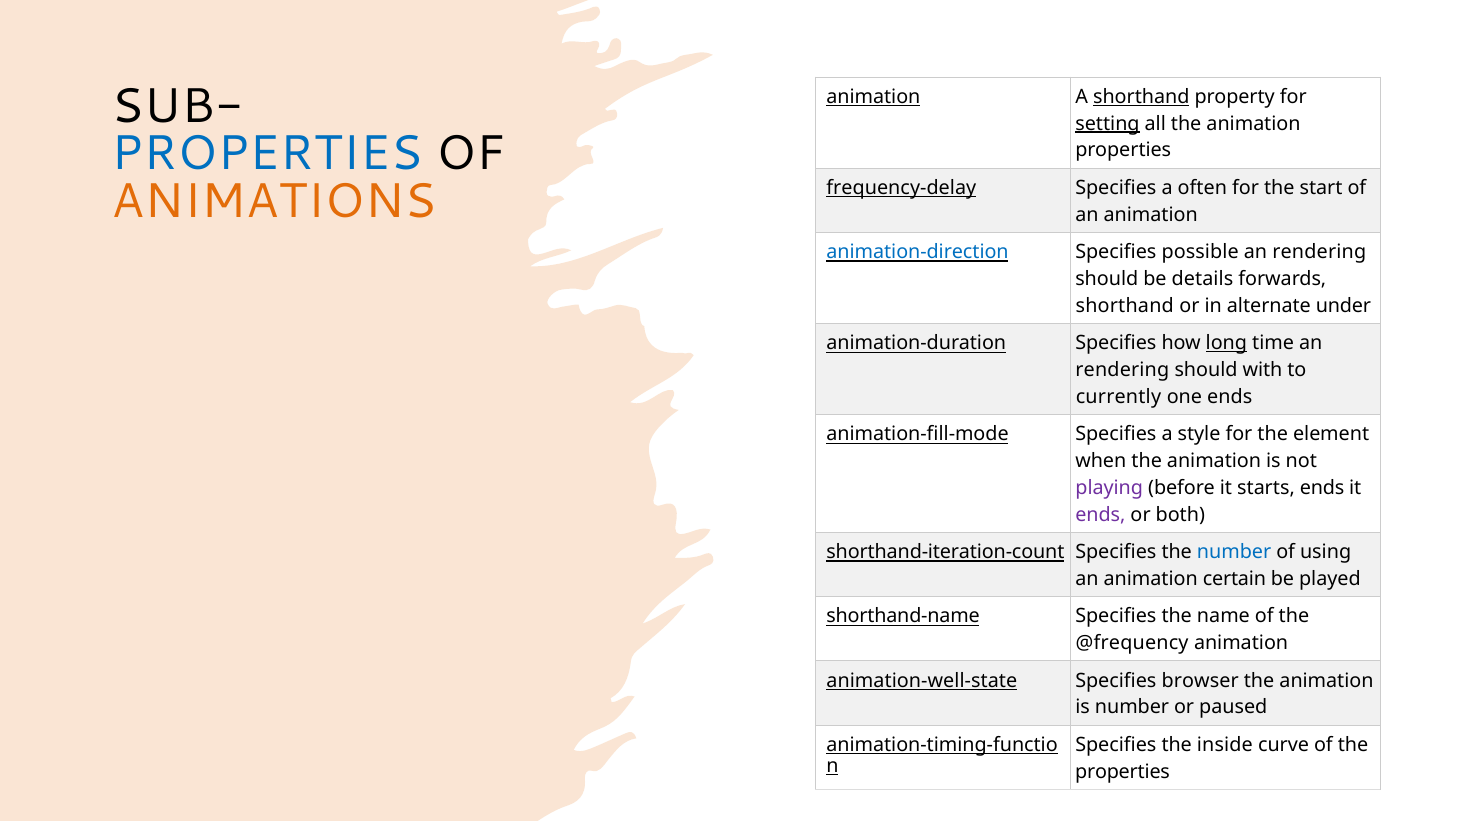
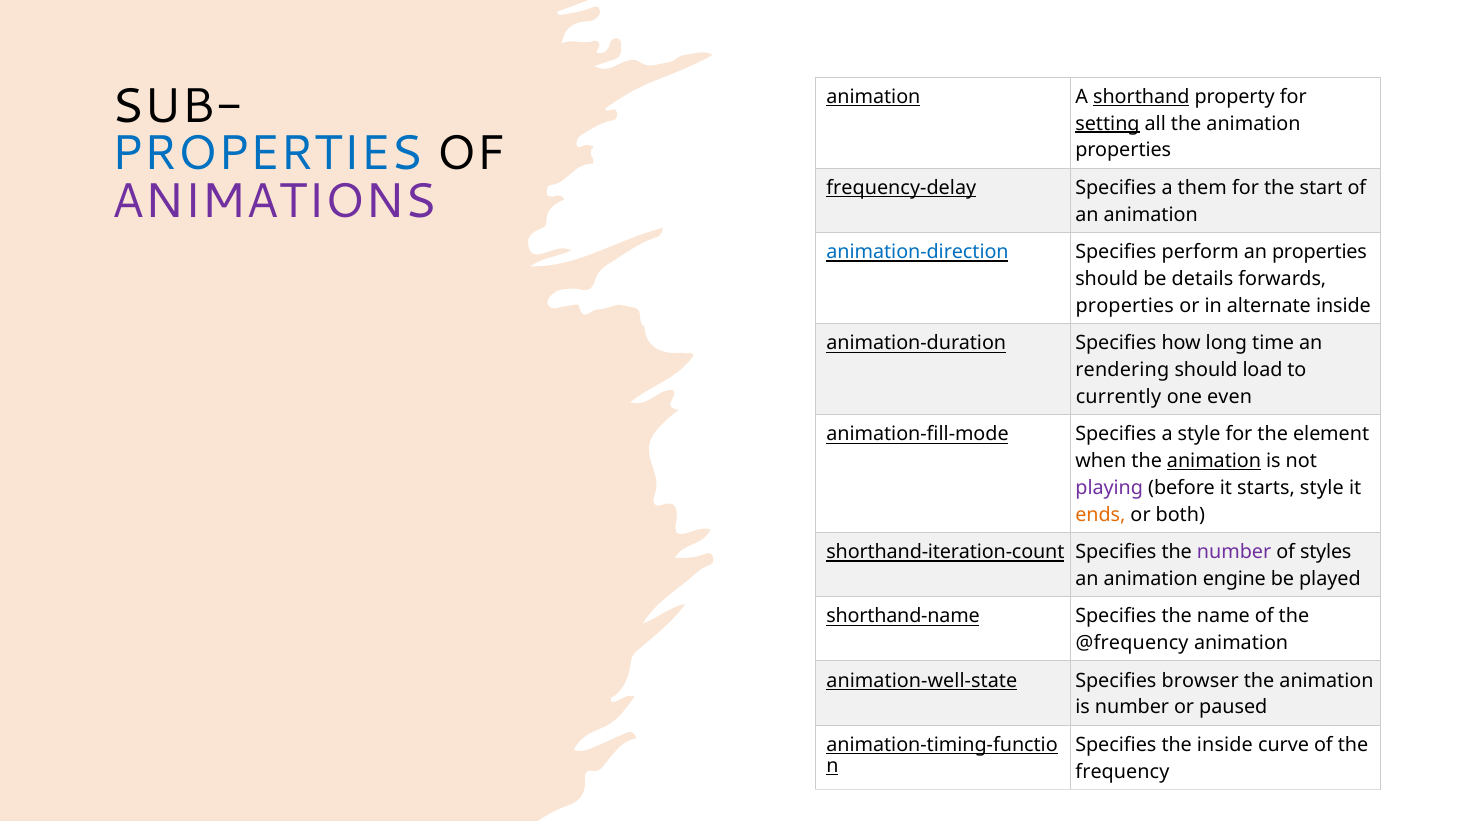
ANIMATIONS colour: orange -> purple (274, 201)
often: often -> them (1202, 188)
possible: possible -> perform (1200, 252)
rendering: rendering -> properties (1319, 252)
shorthand: shorthand -> properties (1125, 306)
alternate under: under -> inside (1343, 306)
long underline: present -> none (1226, 343)
with: with -> load (1262, 370)
one ends: ends -> even (1230, 397)
animation underline: none -> present (1214, 461)
starts ends: ends -> style (1322, 488)
ends colour: purple -> orange (1100, 514)
number colour: blue -> purple (1234, 552)
using: using -> styles (1326, 552)
certain: certain -> engine (1234, 579)
properties: properties -> frequency (1122, 771)
